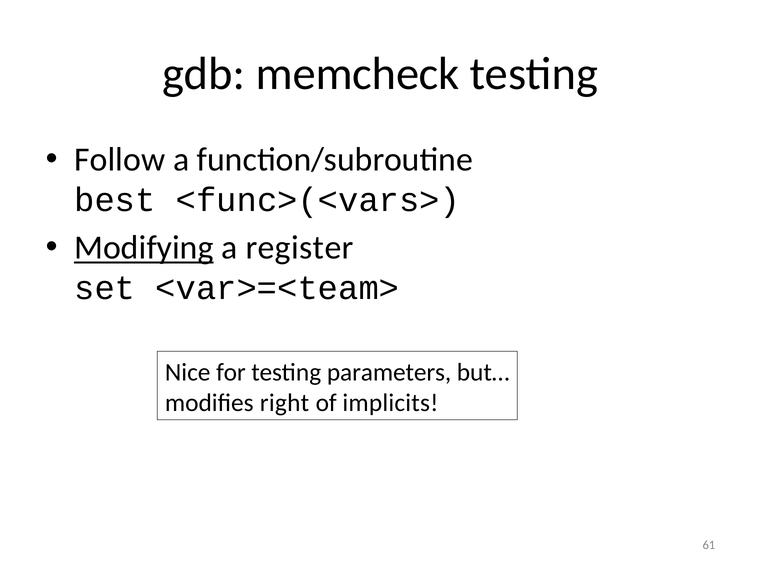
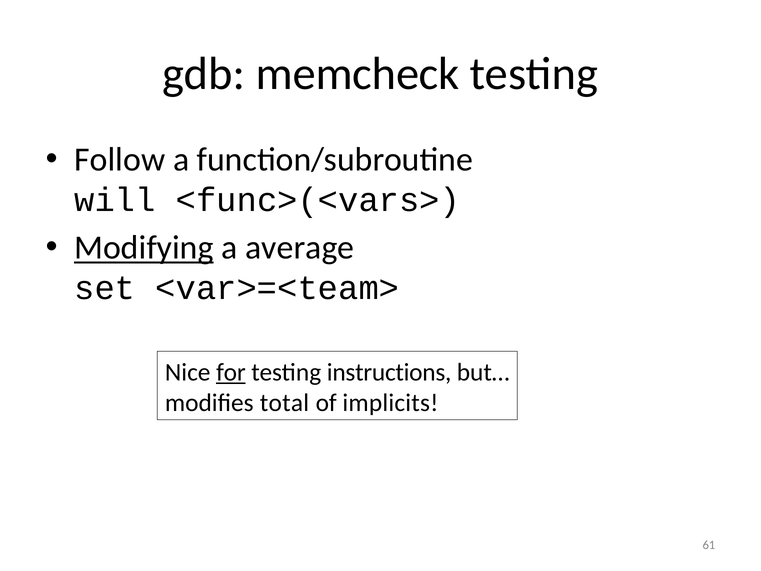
best: best -> will (115, 200)
register: register -> average (300, 248)
for underline: none -> present (231, 372)
parameters: parameters -> instructions (389, 372)
right: right -> total (285, 402)
